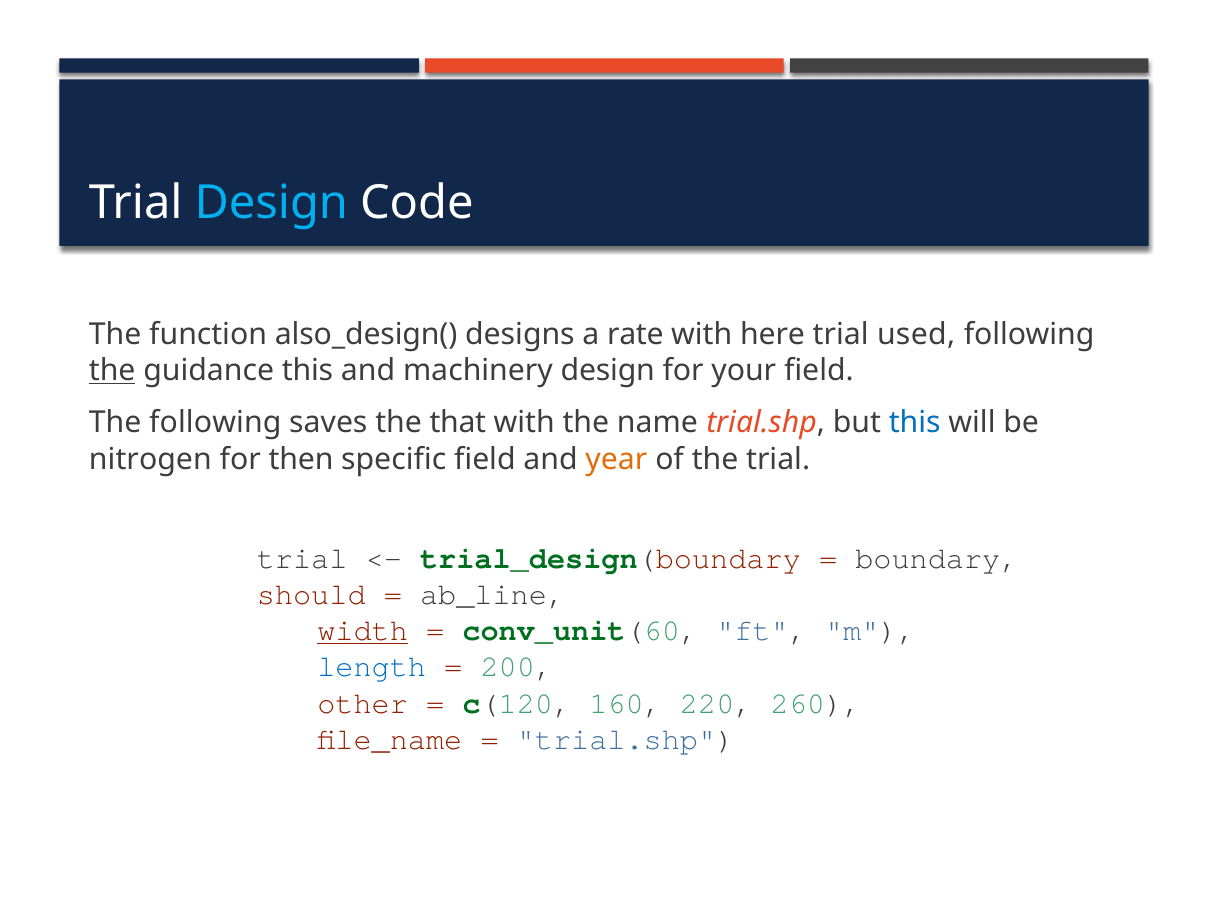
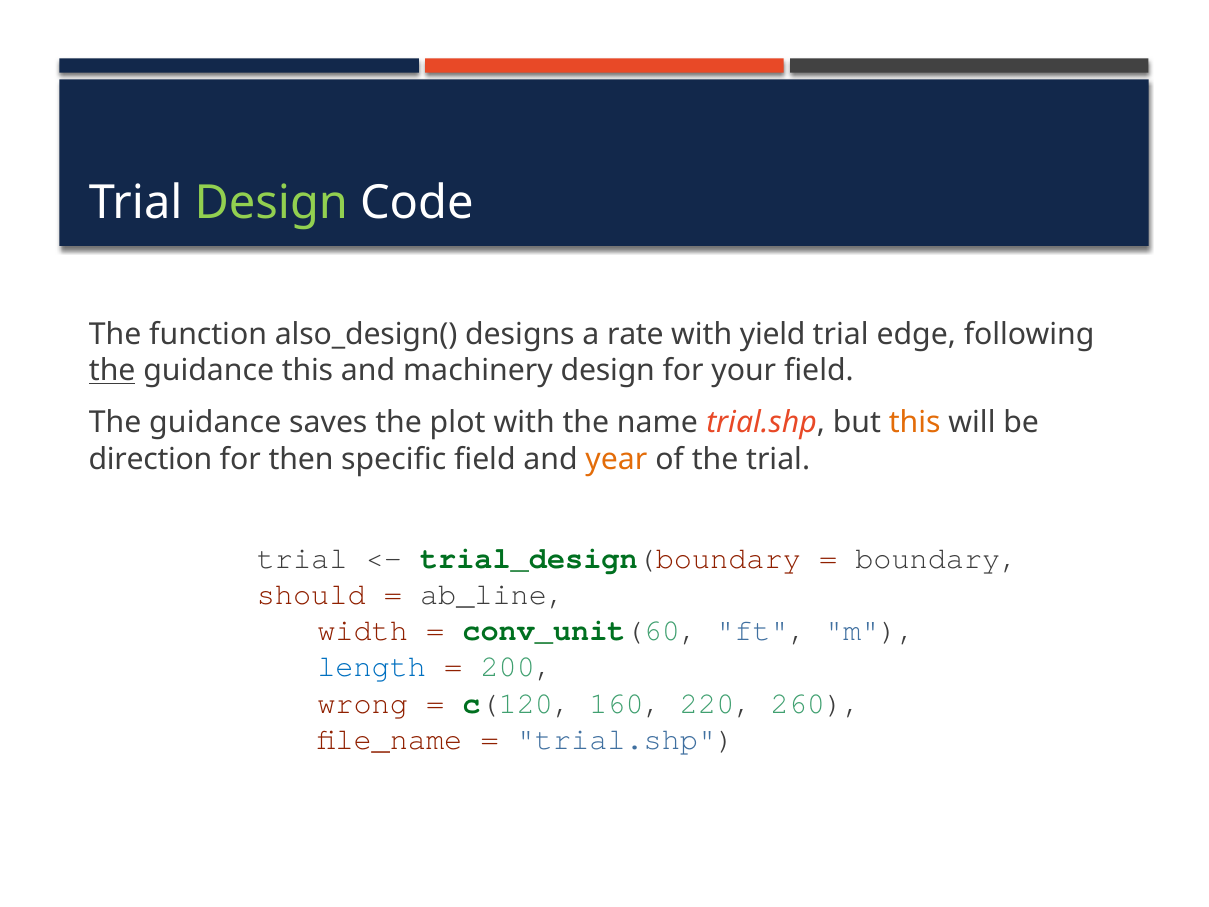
Design colour: light blue -> light green (271, 203)
here: here -> yield (773, 334)
used: used -> edge (916, 334)
following: following -> guidance (215, 423)
that: that -> plot (458, 423)
this colour: blue -> orange (915, 423)
nitrogen: nitrogen -> direction (151, 459)
width underline: present -> none (363, 630)
other: other -> wrong (363, 703)
